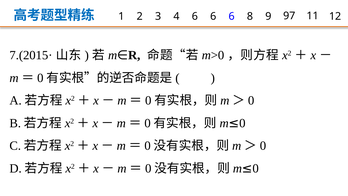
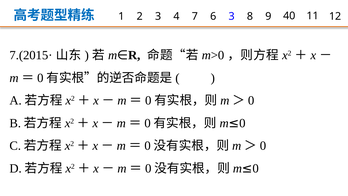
4 6: 6 -> 7 (195, 16)
6: 6 -> 3 (232, 16)
97: 97 -> 40 (289, 16)
